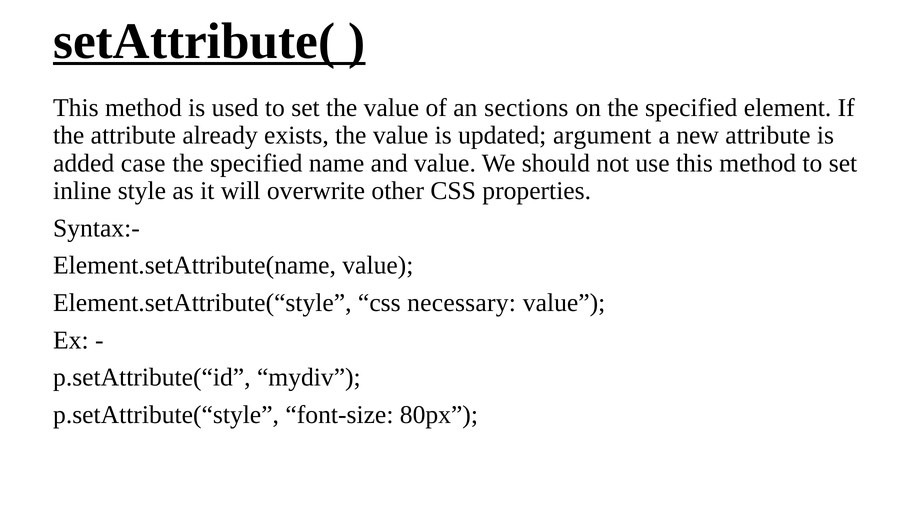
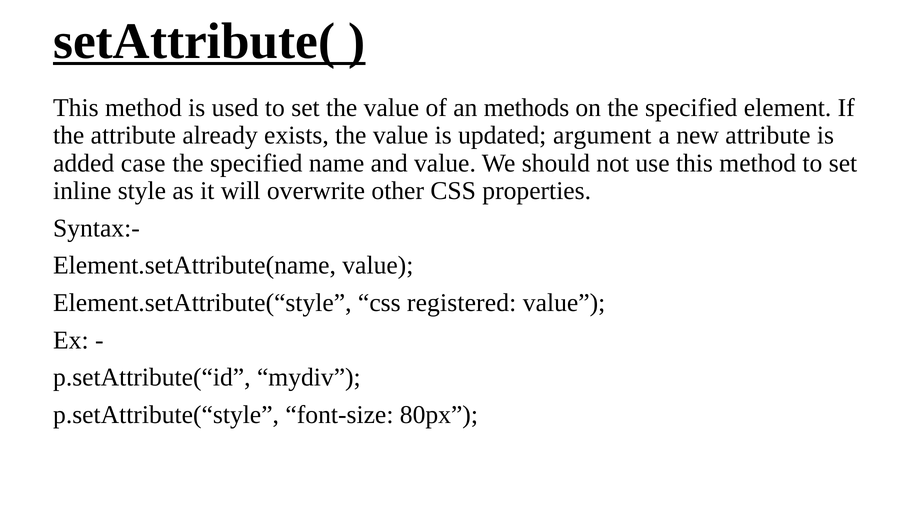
sections: sections -> methods (527, 108)
necessary: necessary -> registered (462, 303)
